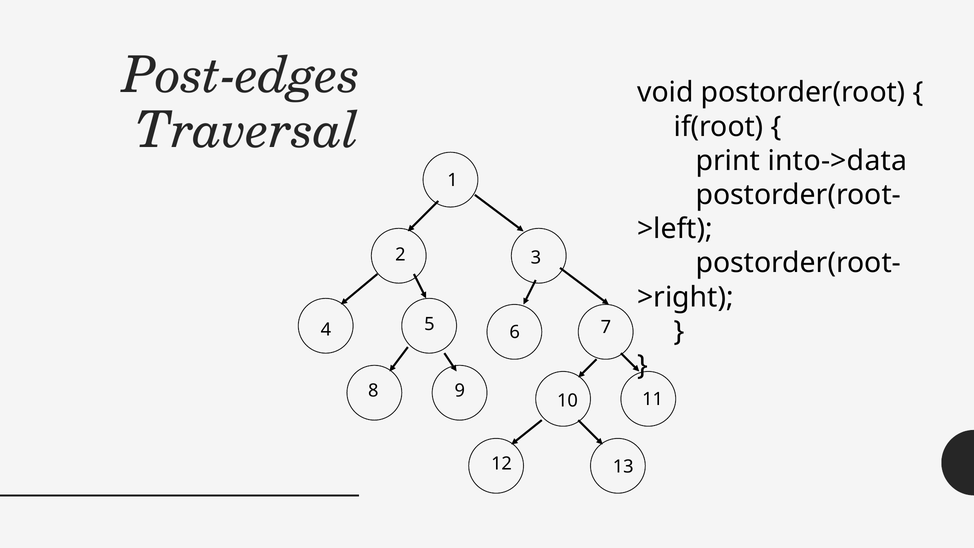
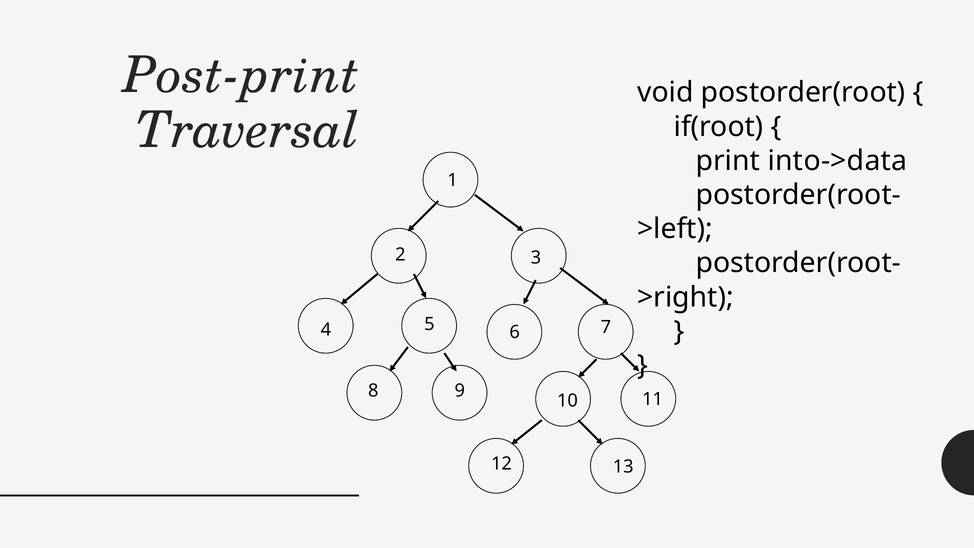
Post-edges: Post-edges -> Post-print (241, 75)
